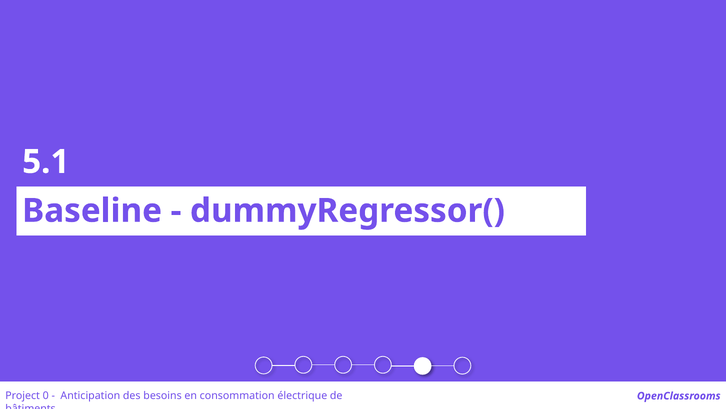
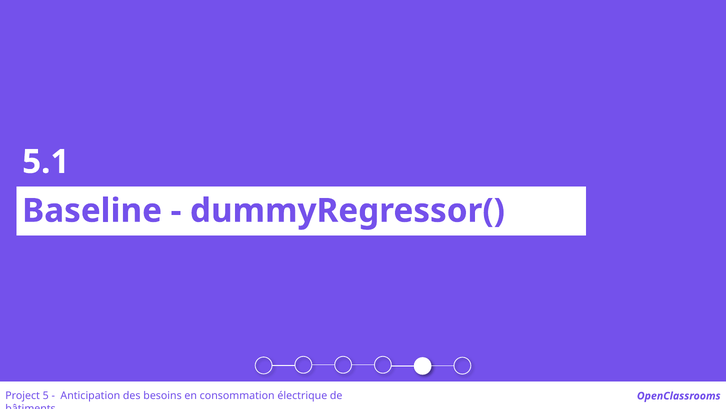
0: 0 -> 5 (46, 395)
